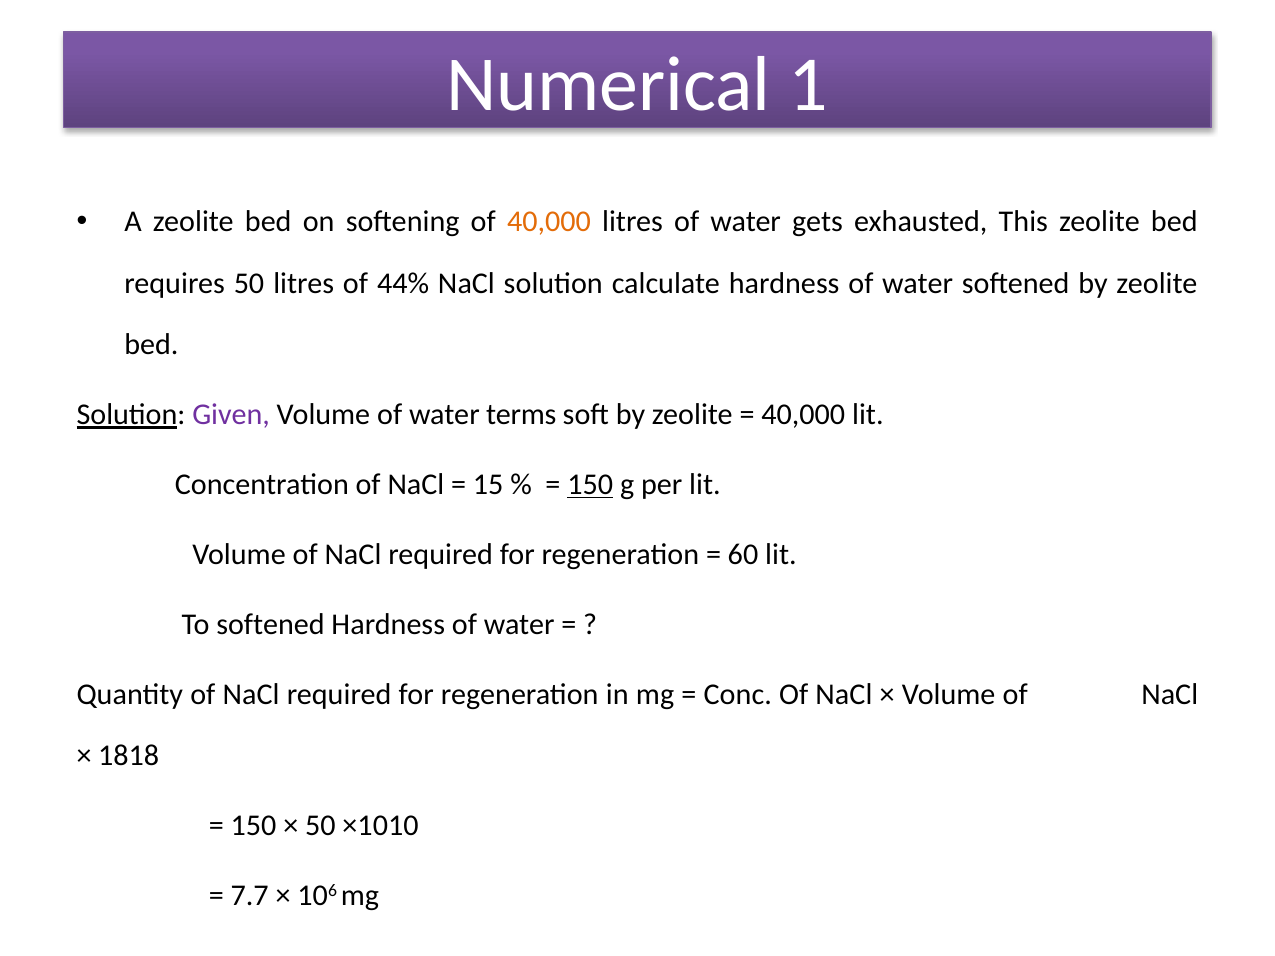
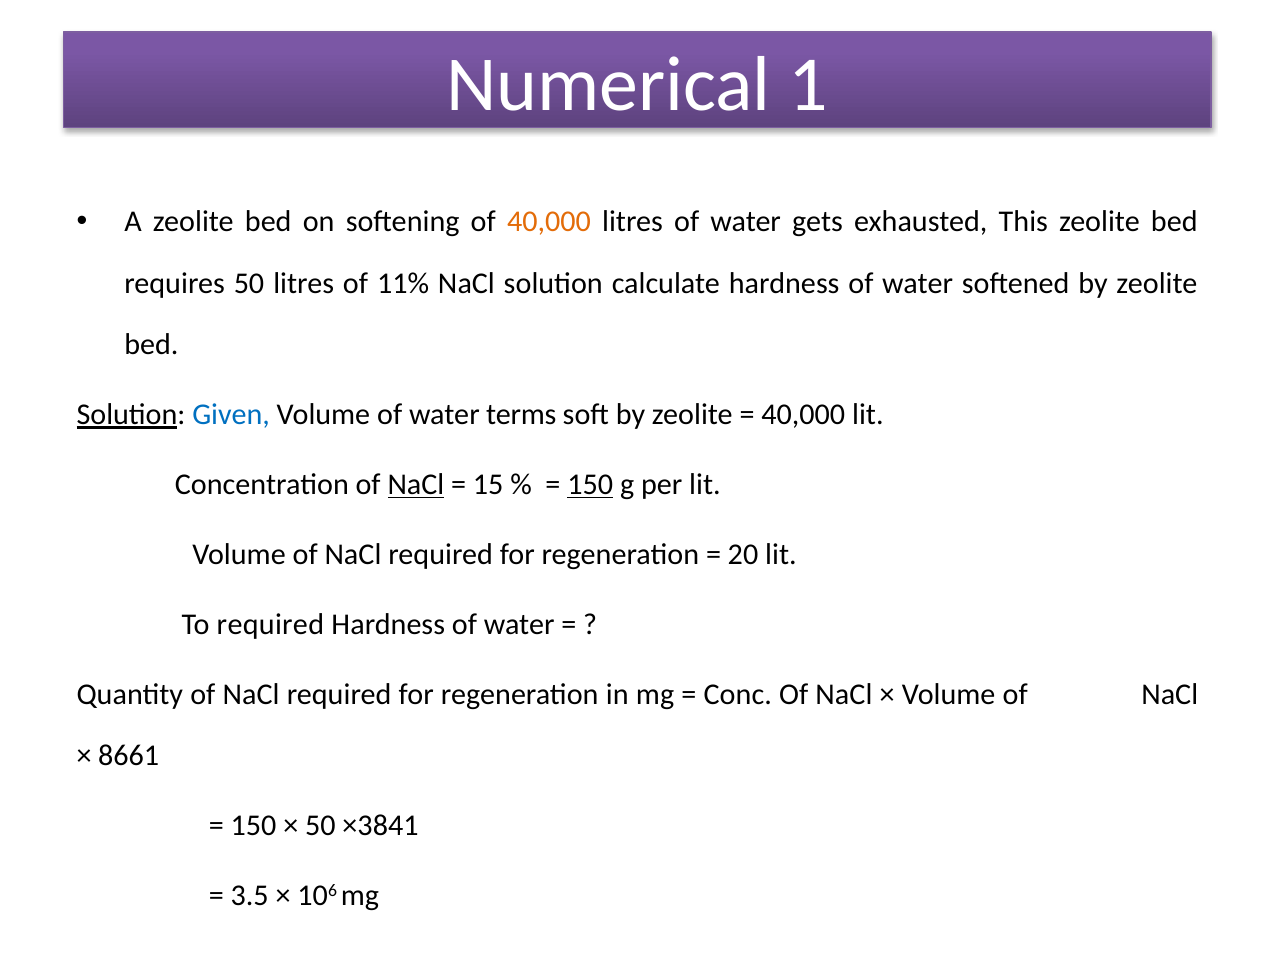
44%: 44% -> 11% (403, 283)
Given colour: purple -> blue (231, 415)
NaCl underline: none -> present (416, 485)
60: 60 -> 20 (743, 555)
To softened: softened -> required (270, 624)
1818: 1818 -> 8661 (129, 756)
×1010: ×1010 -> ×3841 (380, 826)
7.7: 7.7 -> 3.5 (250, 896)
